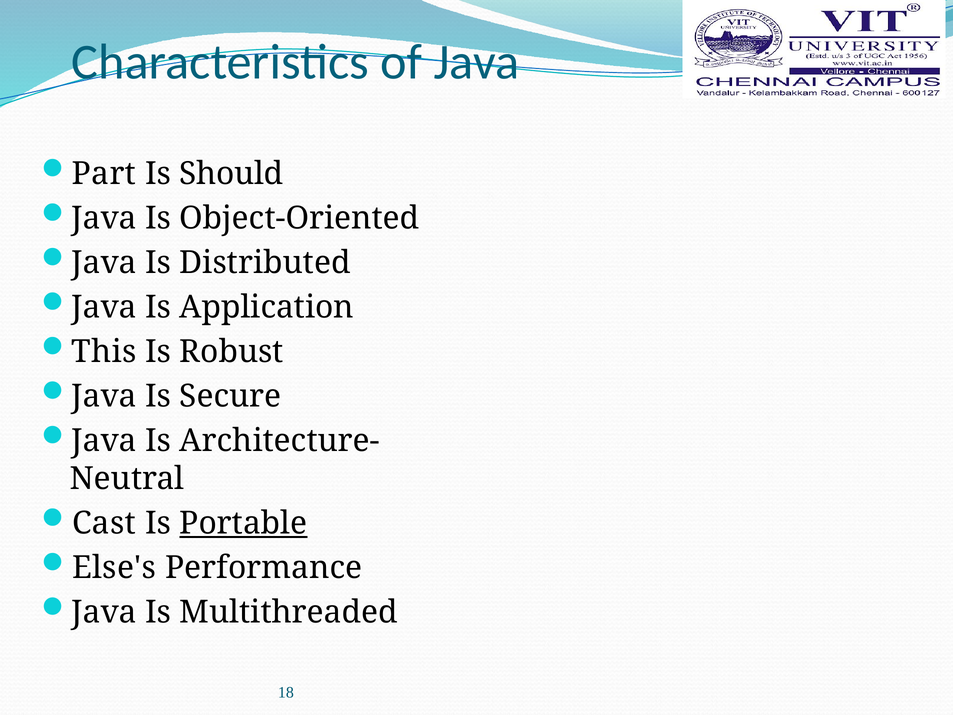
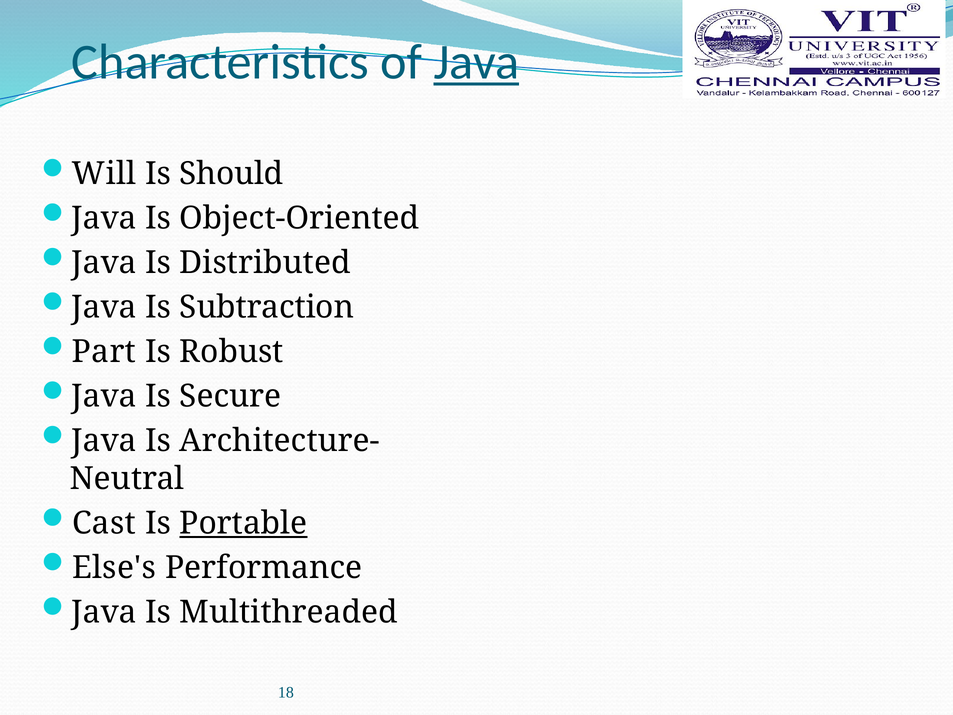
Java underline: none -> present (477, 62)
Part: Part -> Will (104, 174)
Application: Application -> Subtraction (267, 307)
This: This -> Part (104, 352)
